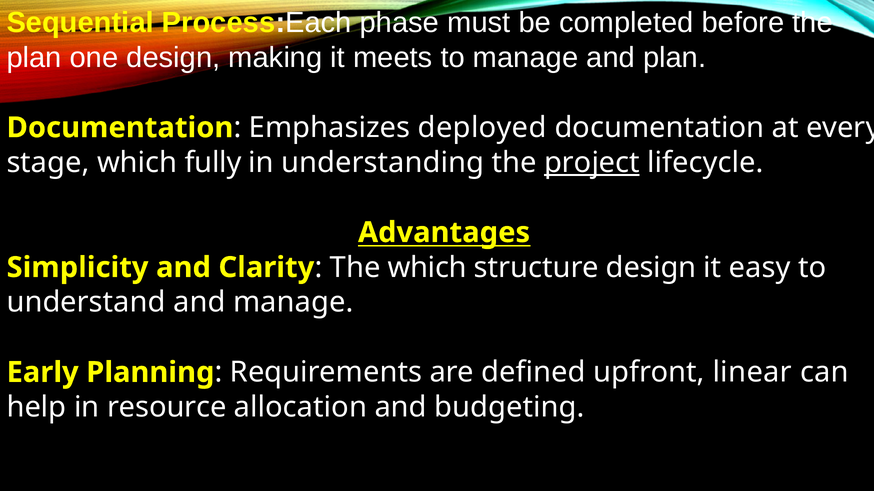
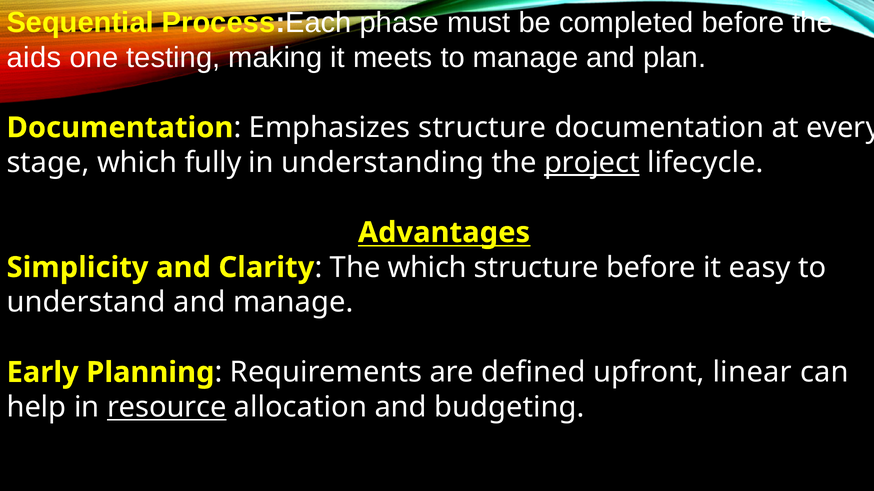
plan: plan -> aids (34, 58)
one design: design -> testing (173, 58)
Emphasizes deployed: deployed -> structure (482, 128)
structure design: design -> before (651, 268)
resource underline: none -> present (167, 408)
